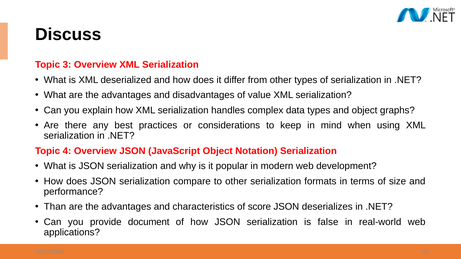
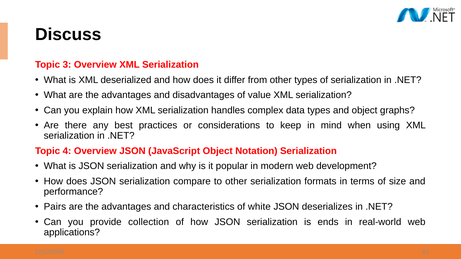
Than: Than -> Pairs (55, 207)
score: score -> white (259, 207)
document: document -> collection (149, 222)
false: false -> ends (328, 222)
